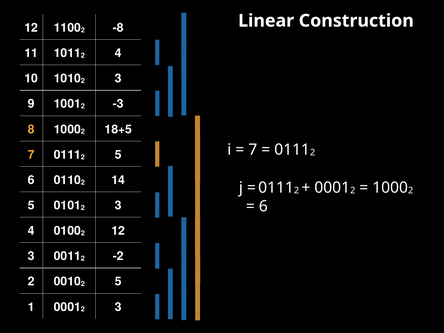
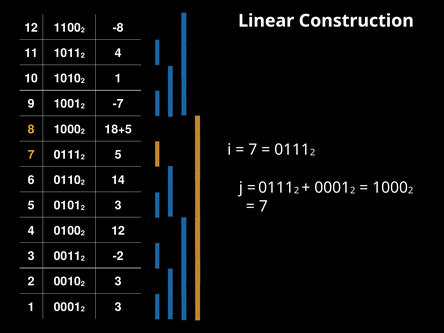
3: 3 -> 1 (118, 79)
-3: -3 -> -7 (118, 104)
6: 6 -> 7 (263, 206)
5: 5 -> 3 (118, 282)
